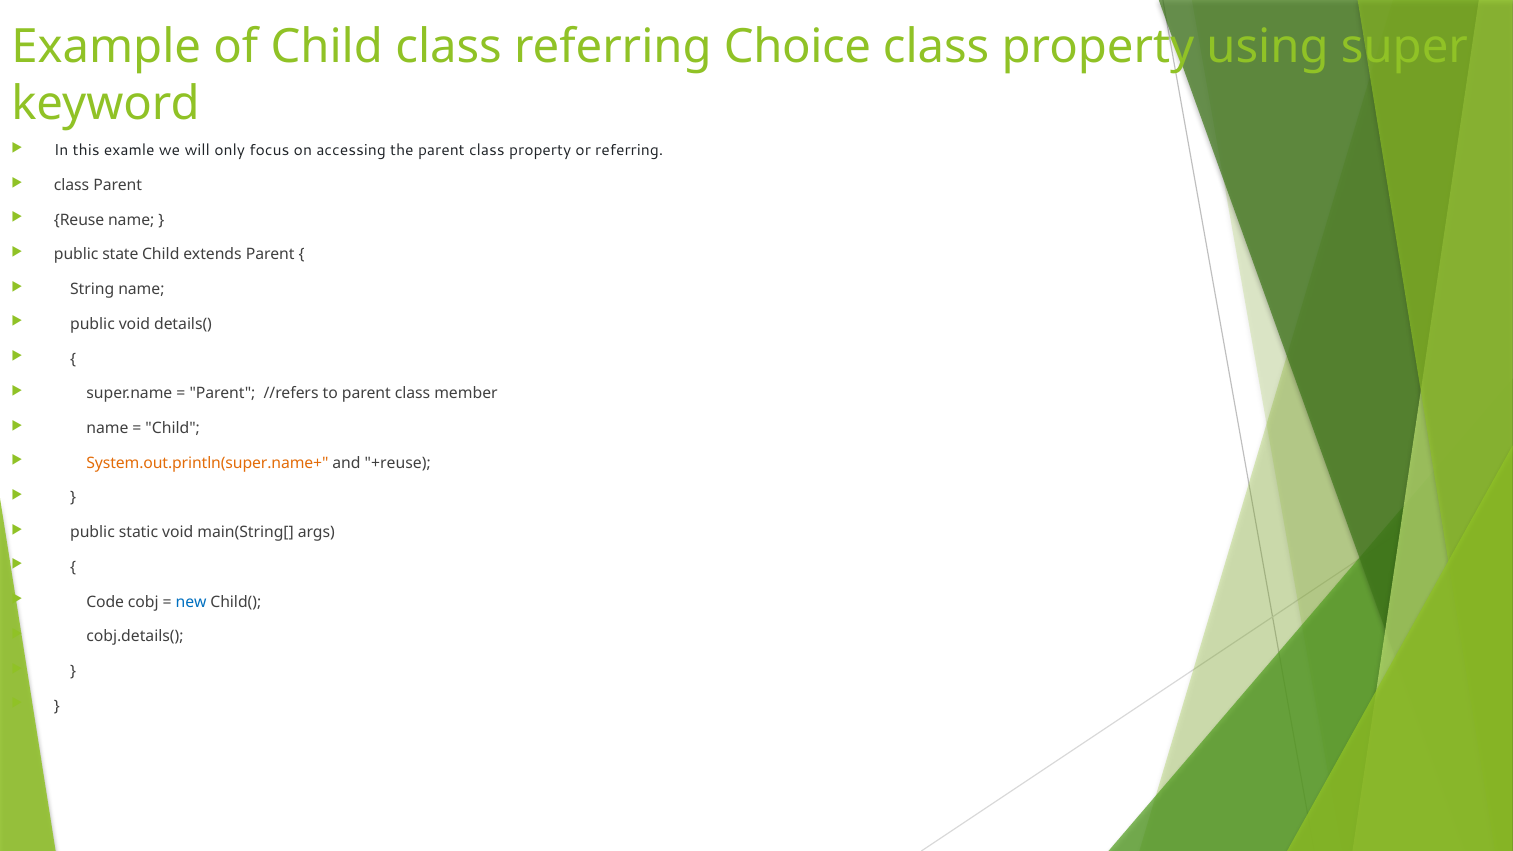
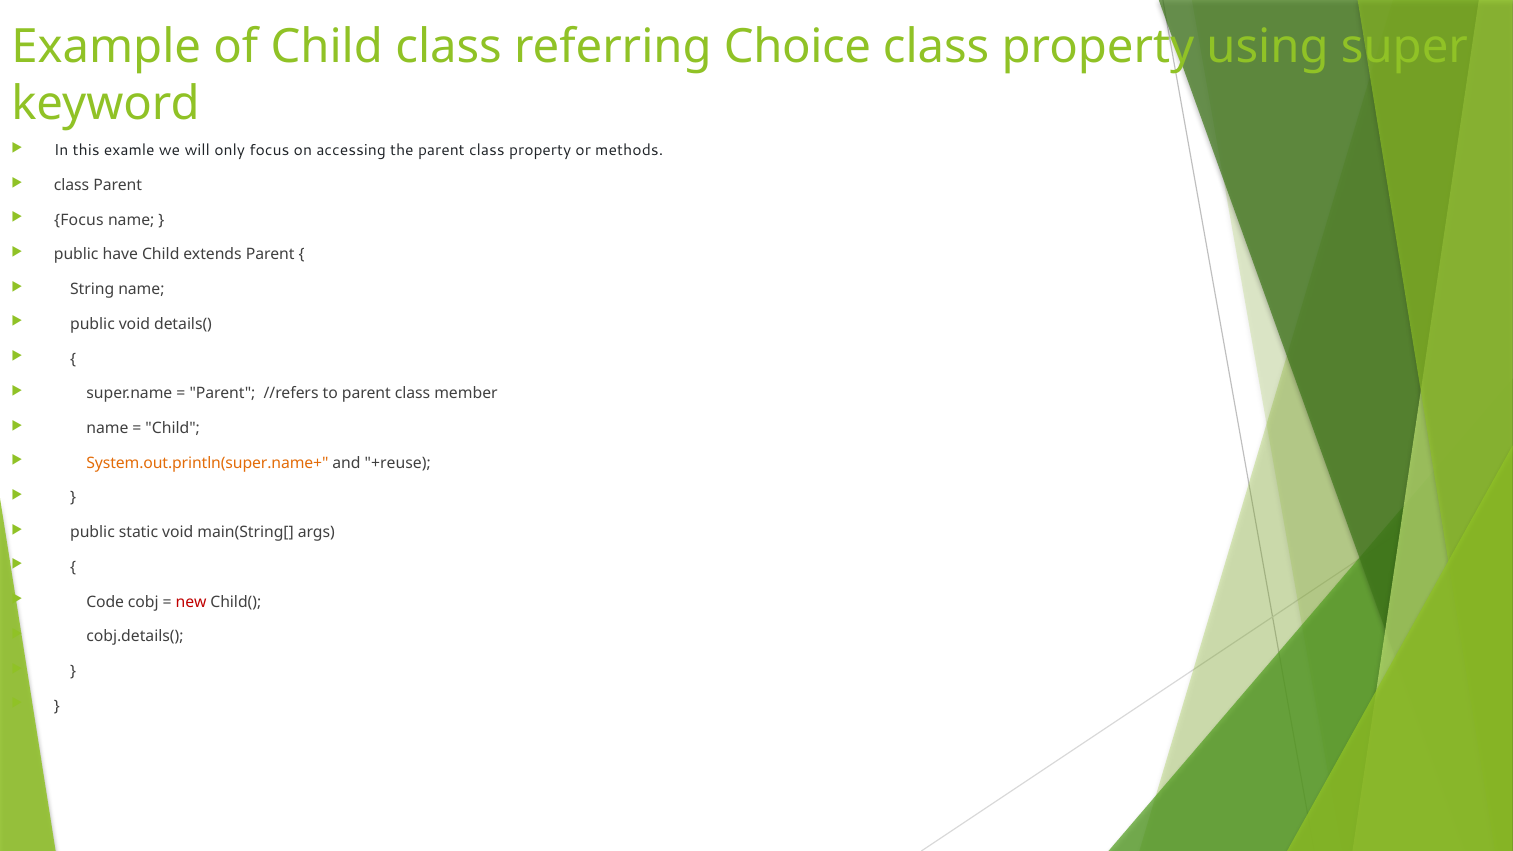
or referring: referring -> methods (629, 151)
Reuse: Reuse -> Focus (79, 220)
state: state -> have (120, 255)
new colour: blue -> red (191, 602)
